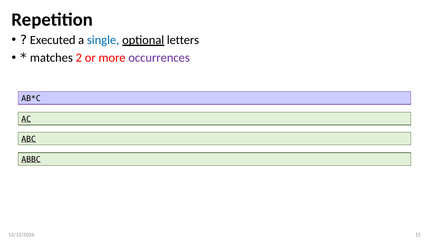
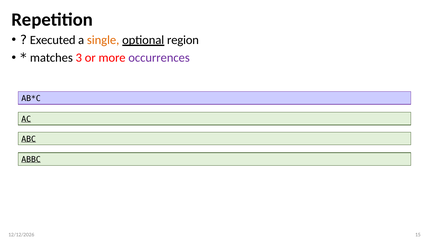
single colour: blue -> orange (103, 40)
letters: letters -> region (183, 40)
2: 2 -> 3 (79, 58)
